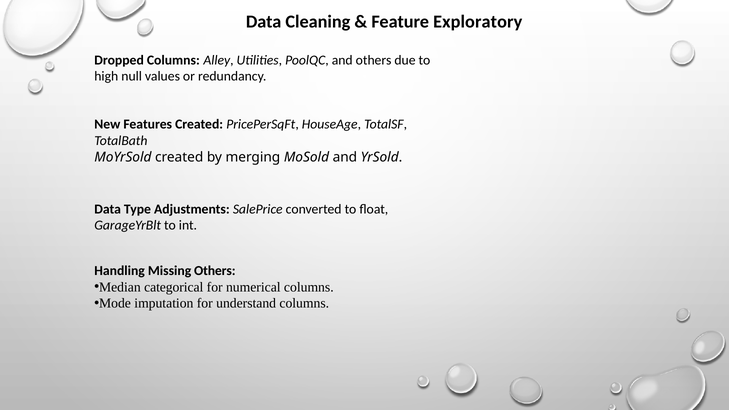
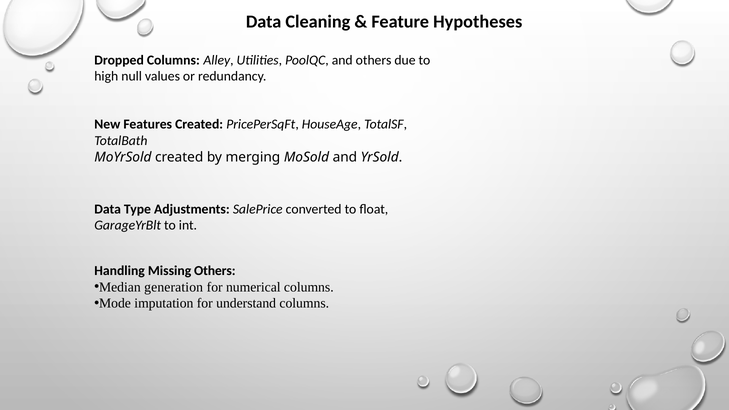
Exploratory: Exploratory -> Hypotheses (478, 22)
categorical: categorical -> generation (174, 287)
